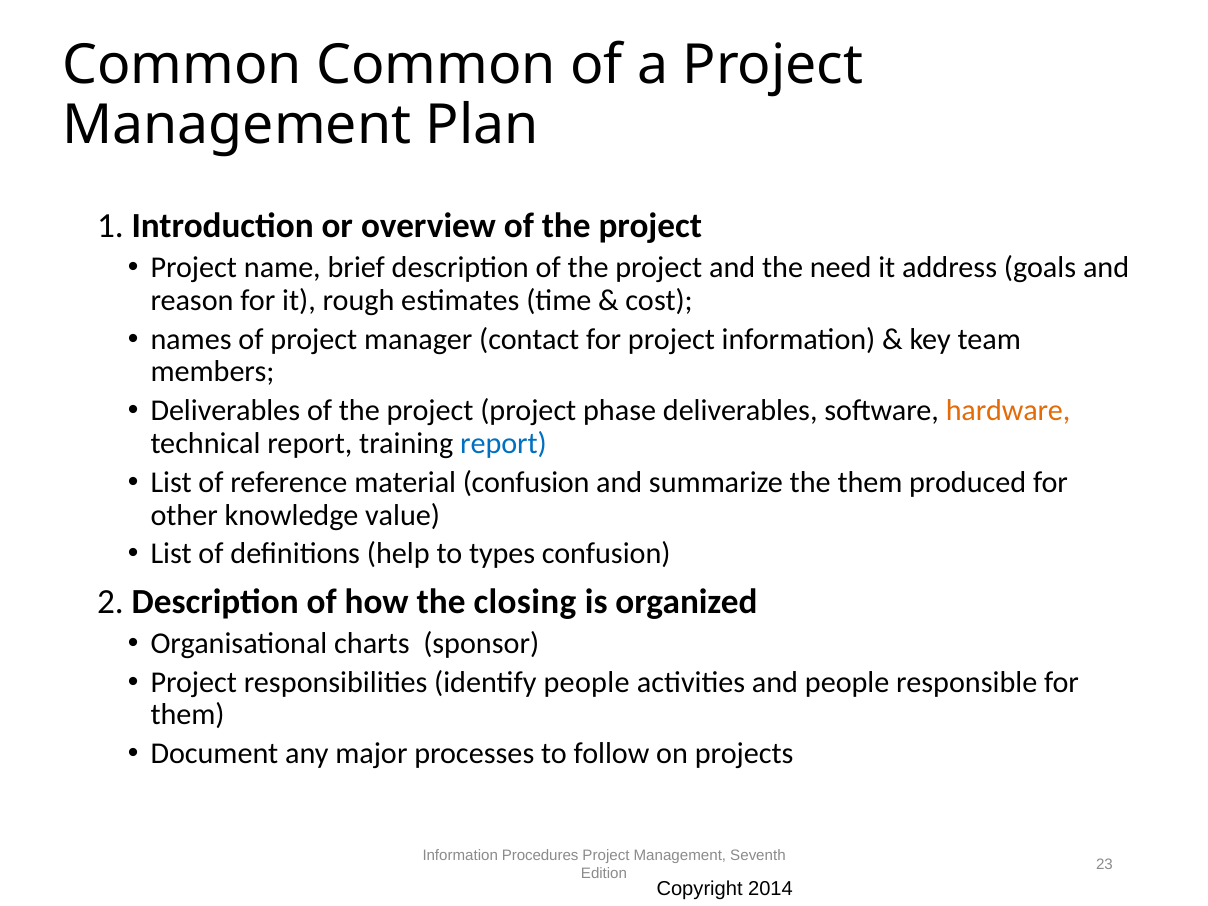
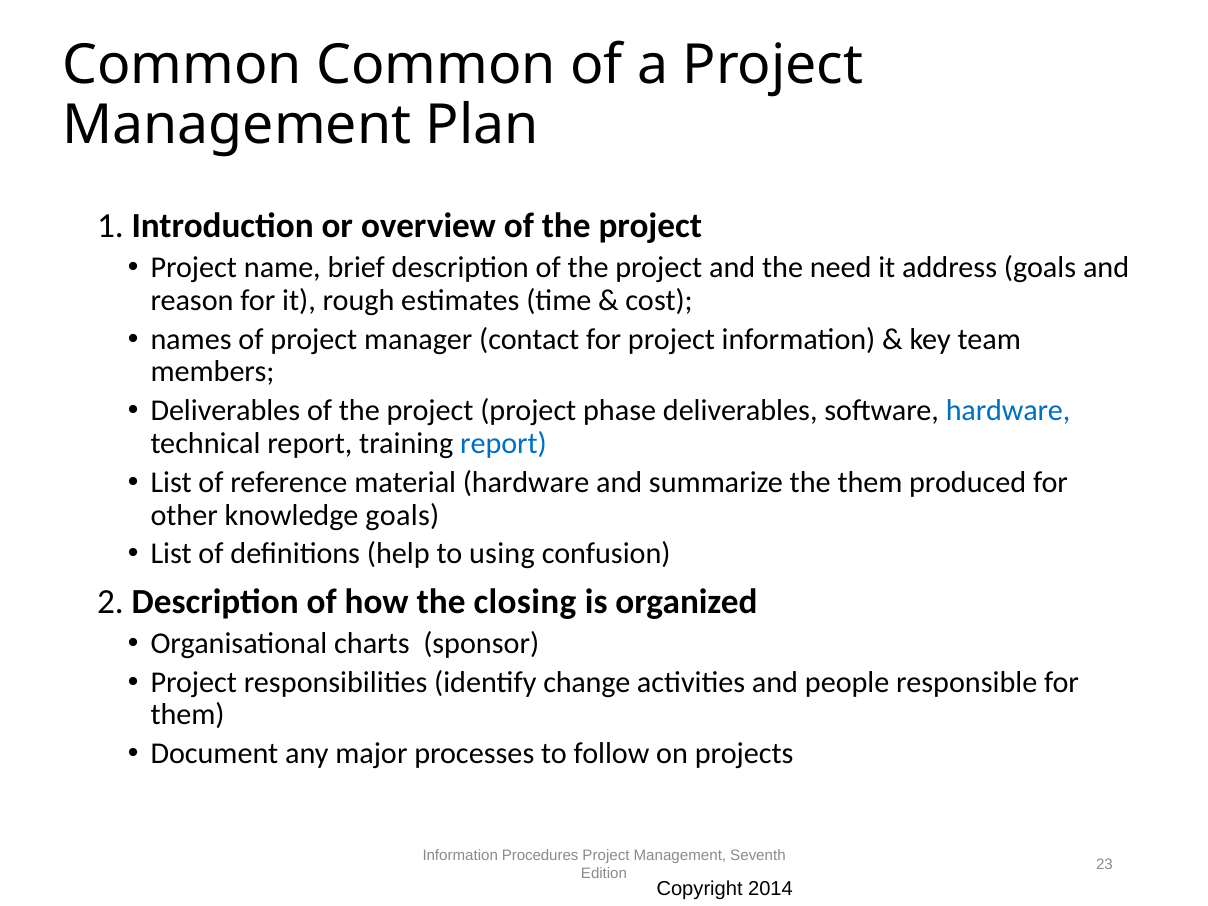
hardware colour: orange -> blue (1008, 411)
material confusion: confusion -> hardware (526, 482)
knowledge value: value -> goals (402, 515)
types: types -> using (502, 554)
identify people: people -> change (587, 682)
